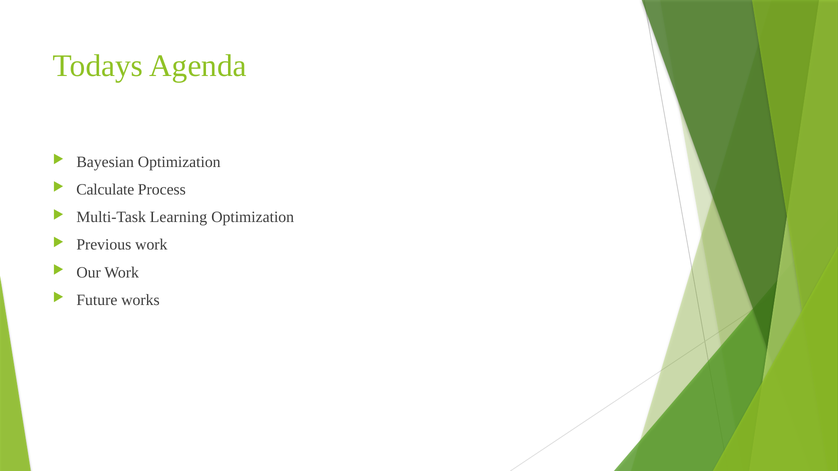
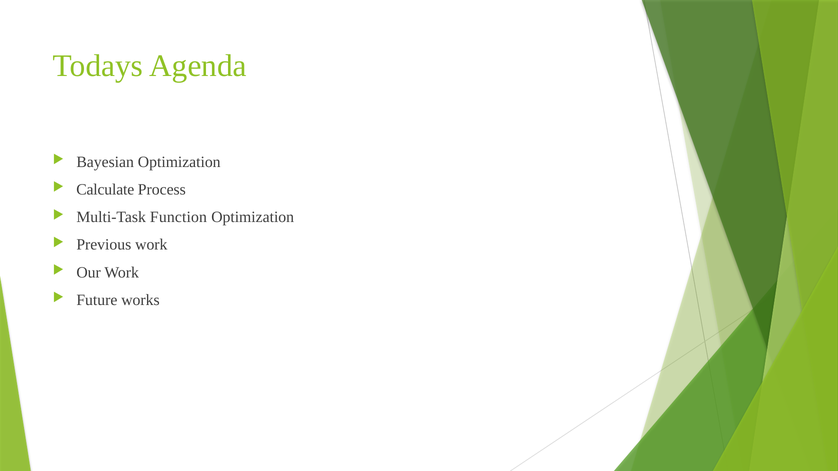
Learning: Learning -> Function (178, 217)
